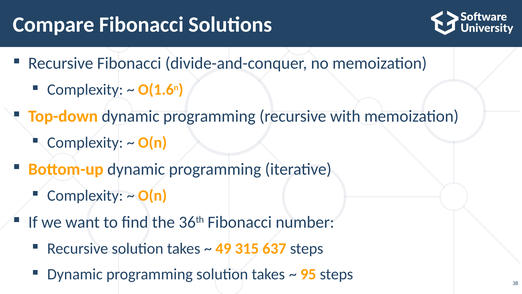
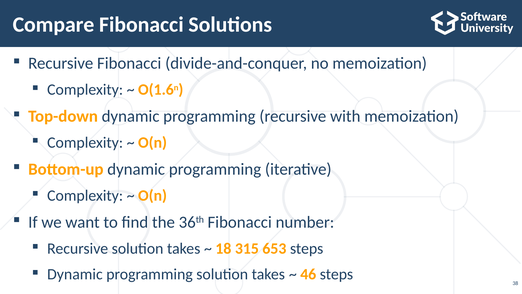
49: 49 -> 18 (223, 248)
637: 637 -> 653 (274, 248)
95: 95 -> 46 (308, 274)
